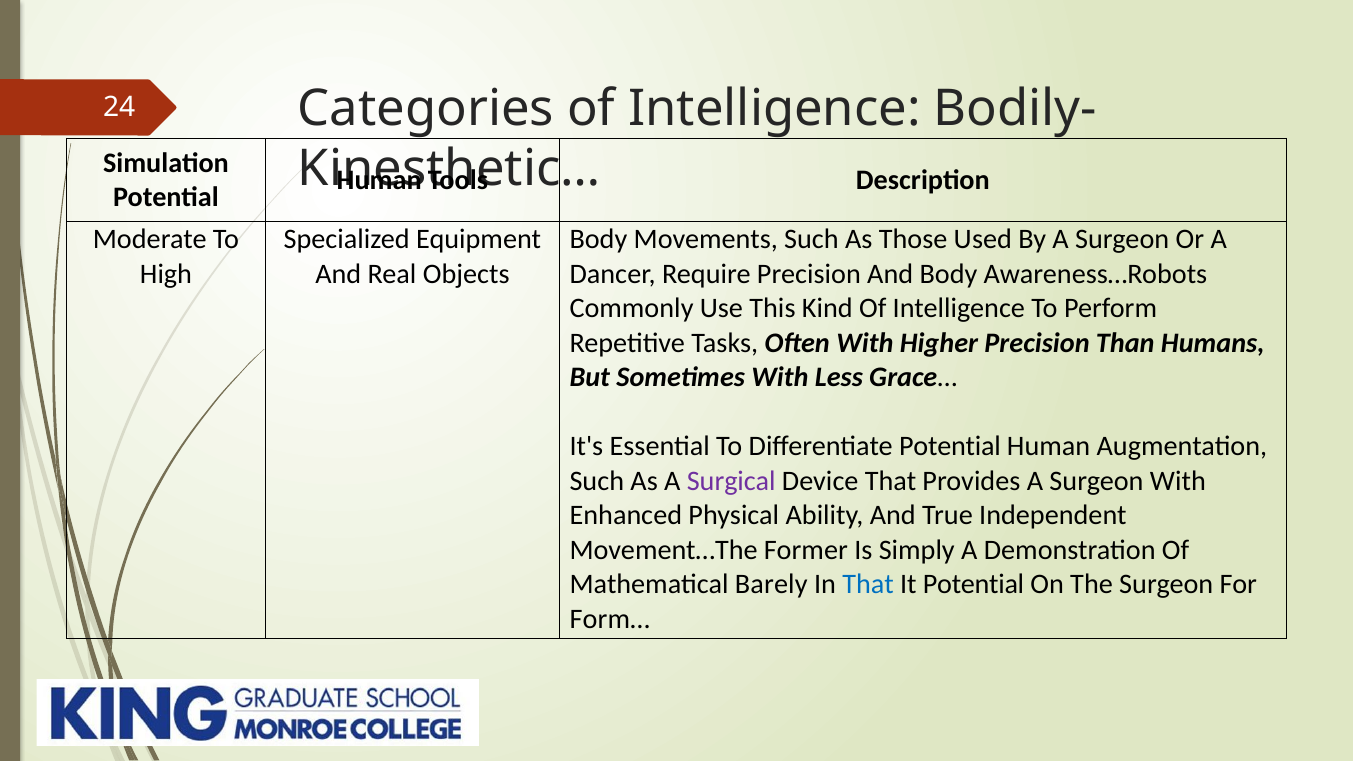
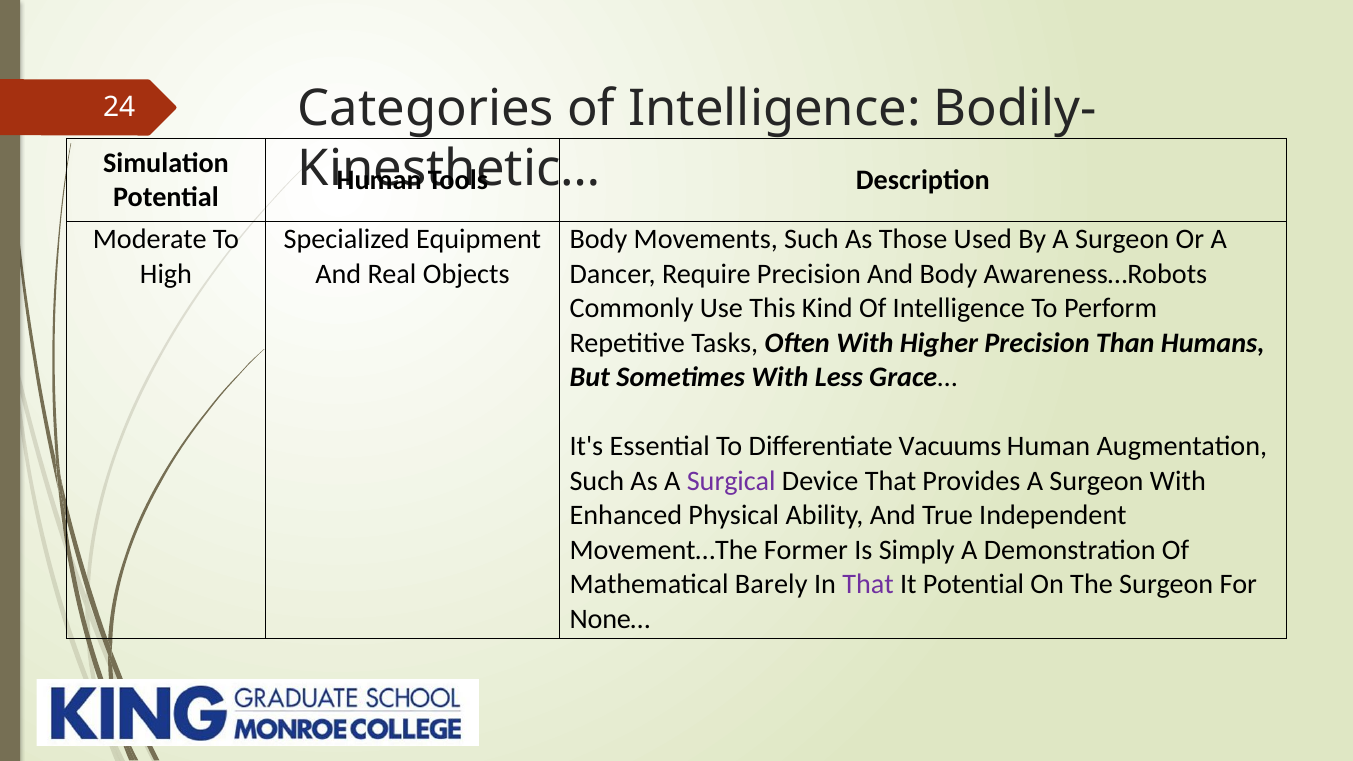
Differentiate Potential: Potential -> Vacuums (950, 447)
That colour: blue -> purple (868, 585)
Form…: Form… -> None… (610, 619)
